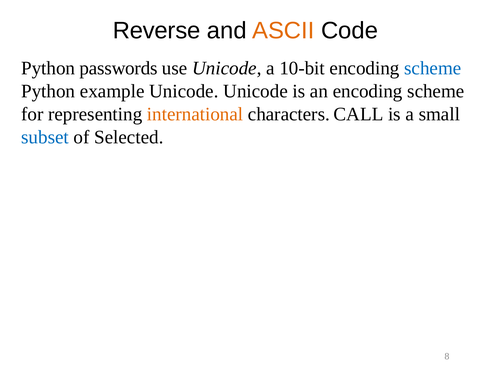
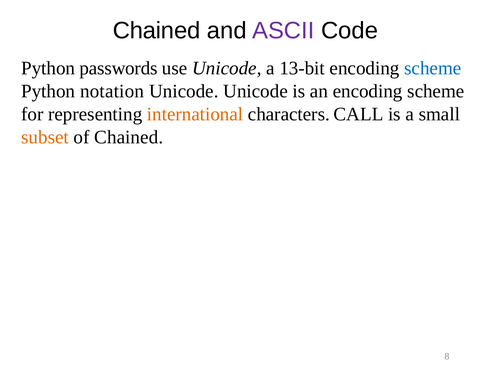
Reverse: Reverse -> Chained (157, 31)
ASCII colour: orange -> purple (283, 31)
10-bit: 10-bit -> 13-bit (302, 68)
example: example -> notation (112, 91)
subset colour: blue -> orange (45, 137)
of Selected: Selected -> Chained (129, 137)
